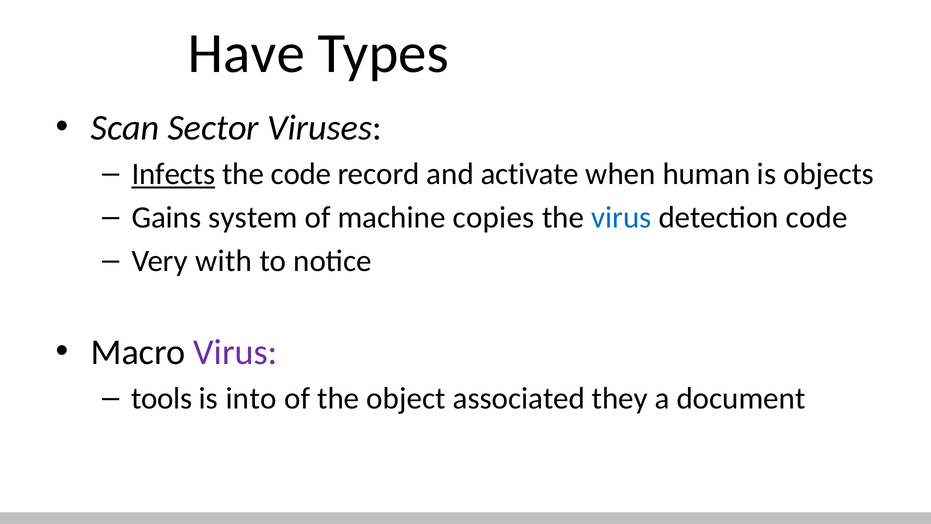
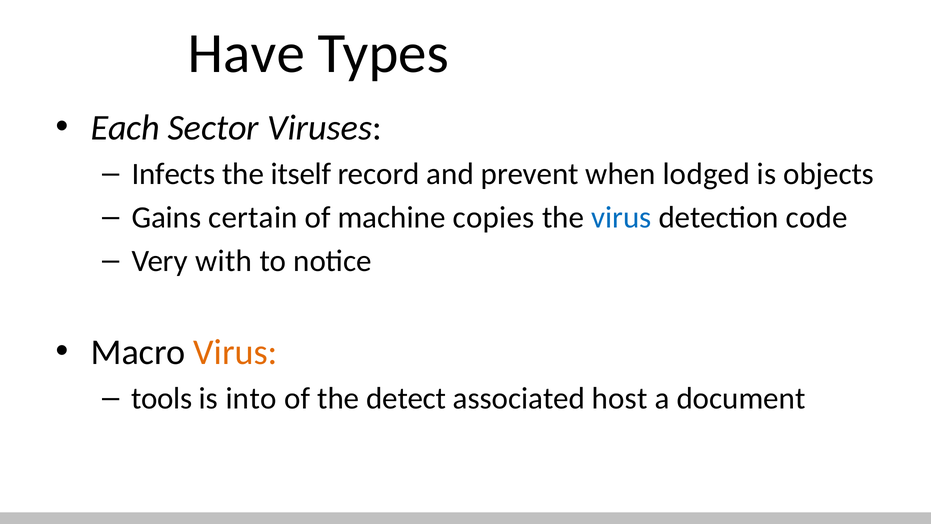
Scan: Scan -> Each (125, 128)
Infects underline: present -> none (173, 174)
the code: code -> itself (301, 174)
activate: activate -> prevent (530, 174)
human: human -> lodged (706, 174)
system: system -> certain (253, 217)
Virus colour: purple -> orange (235, 352)
object: object -> detect (406, 399)
they: they -> host (620, 399)
